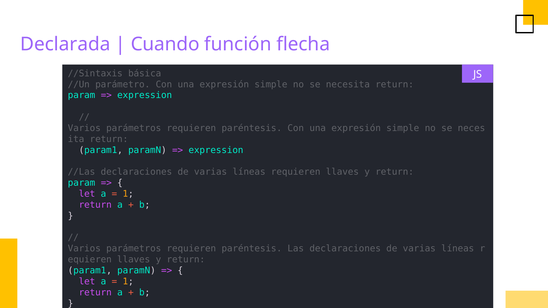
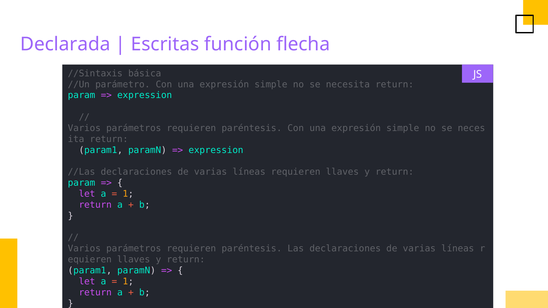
Cuando: Cuando -> Escritas (165, 44)
